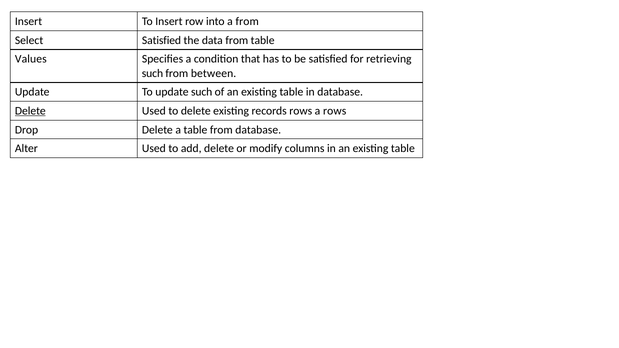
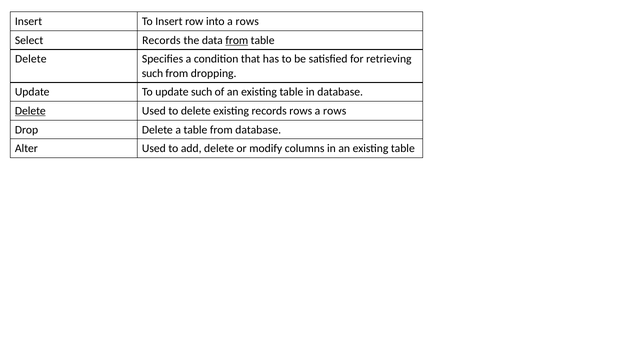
into a from: from -> rows (247, 21)
Select Satisfied: Satisfied -> Records (161, 40)
from underline: none -> present (237, 40)
Values: Values -> Delete (31, 59)
between: between -> dropping (214, 73)
